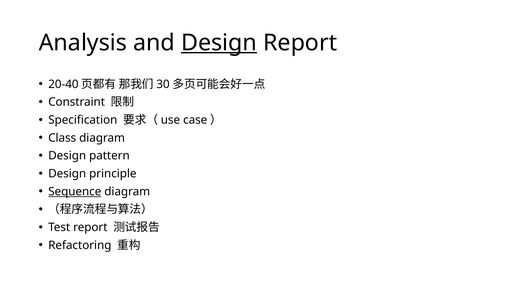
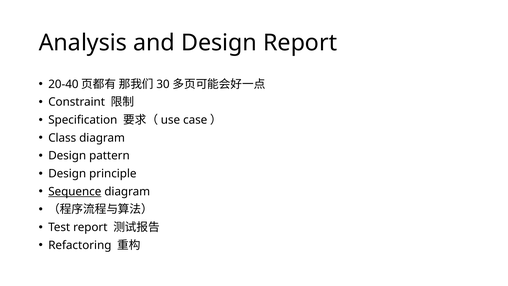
Design underline: present -> none (219, 43)
